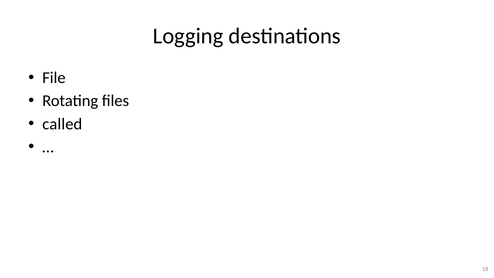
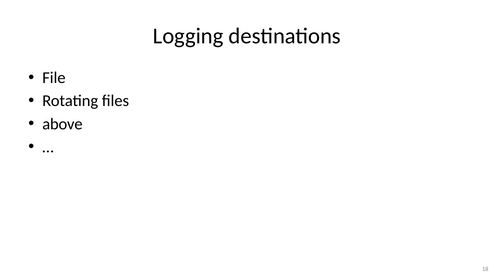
called: called -> above (62, 124)
